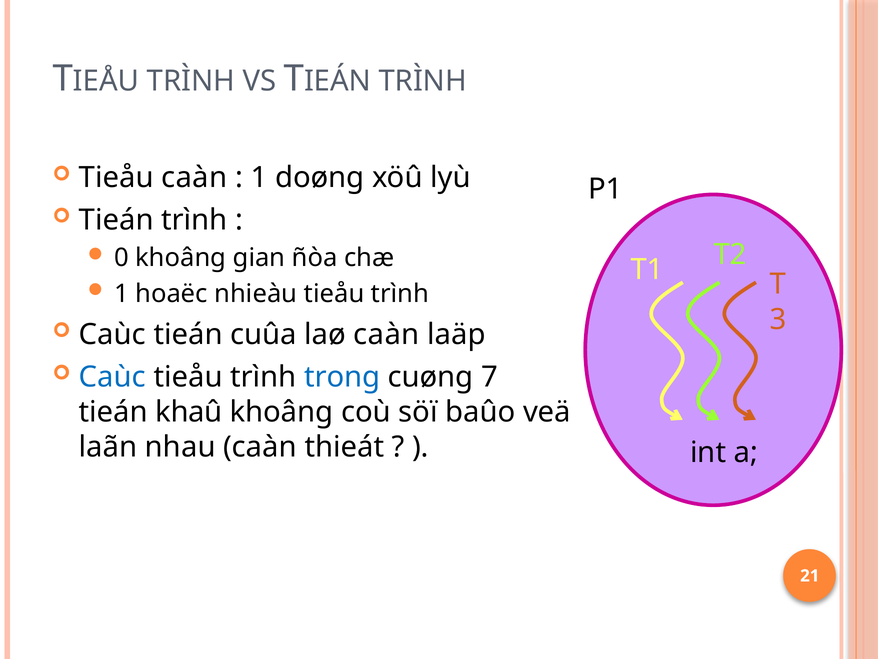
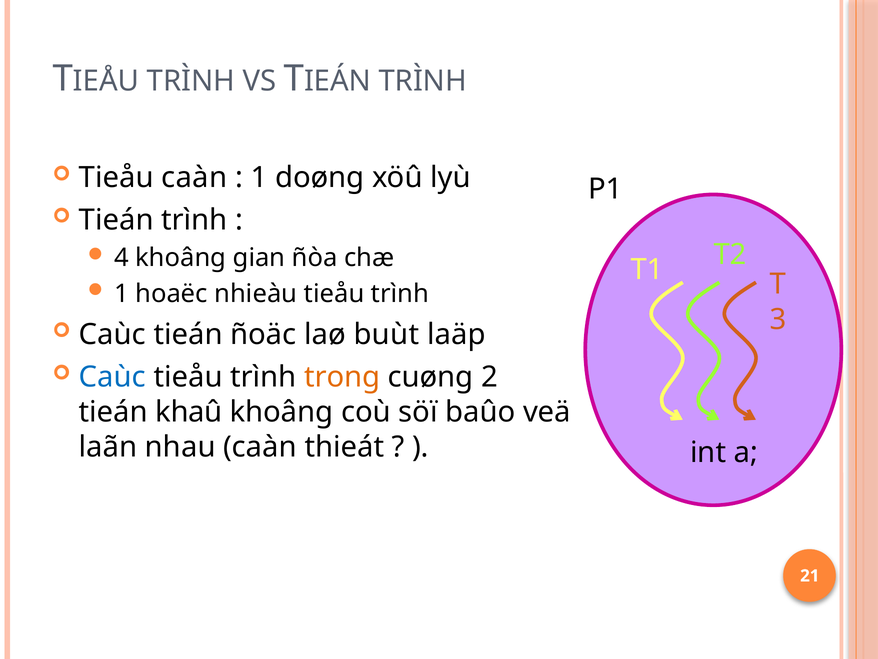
0: 0 -> 4 (121, 258)
cuûa: cuûa -> ñoäc (263, 334)
laø caàn: caàn -> buùt (386, 334)
trong colour: blue -> orange (342, 377)
7: 7 -> 2 (489, 377)
